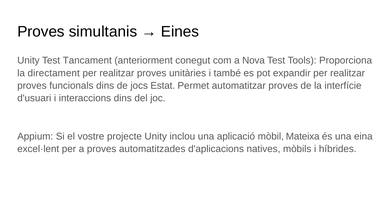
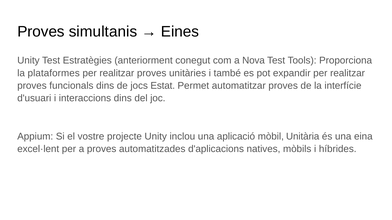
Tancament: Tancament -> Estratègies (87, 61)
directament: directament -> plataformes (54, 73)
Mateixa: Mateixa -> Unitària (303, 137)
